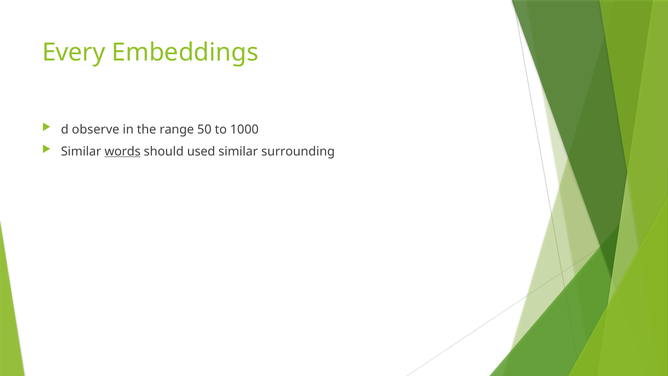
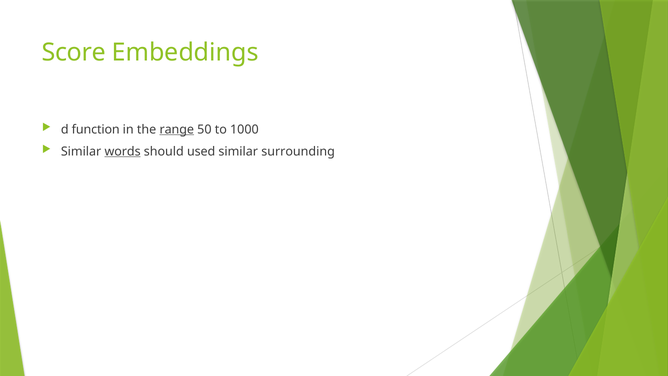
Every: Every -> Score (74, 53)
observe: observe -> function (96, 129)
range underline: none -> present (177, 129)
